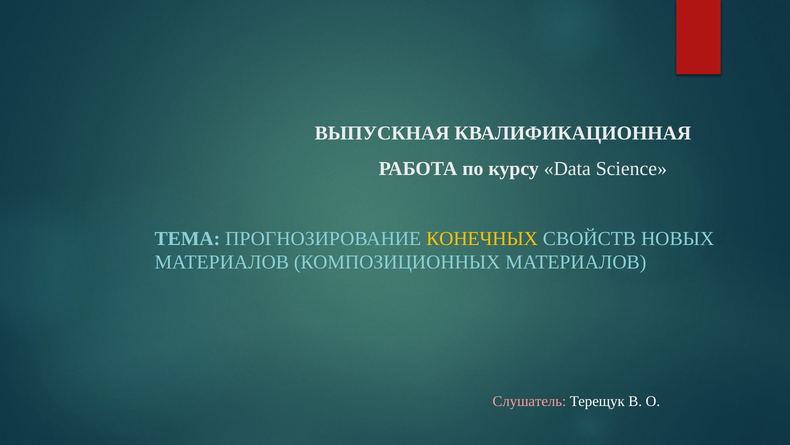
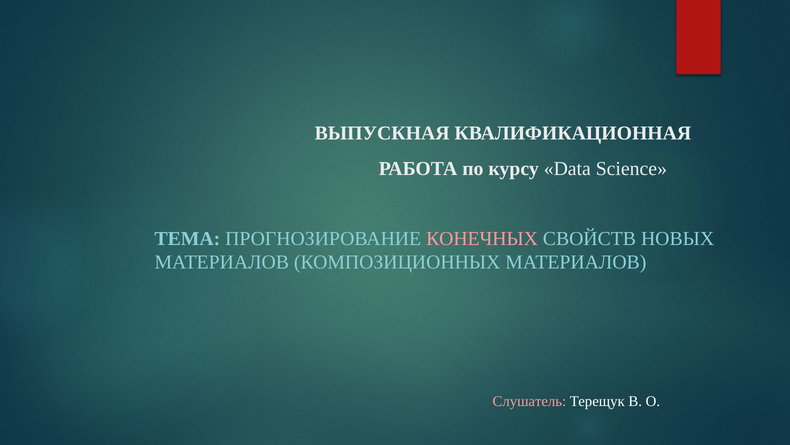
КОНЕЧНЫХ colour: yellow -> pink (482, 238)
